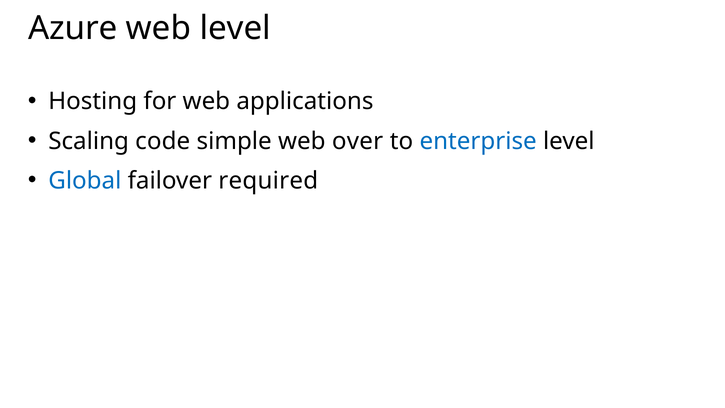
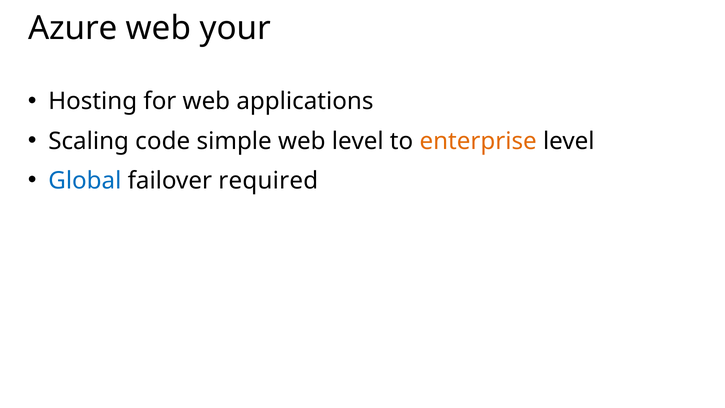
web level: level -> your (235, 28)
web over: over -> level (358, 141)
enterprise colour: blue -> orange (478, 141)
